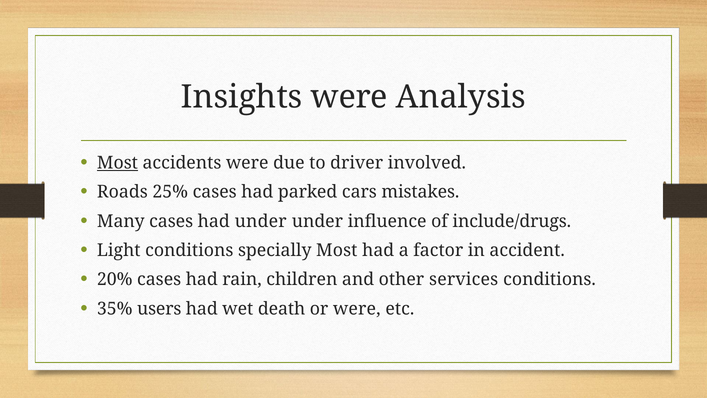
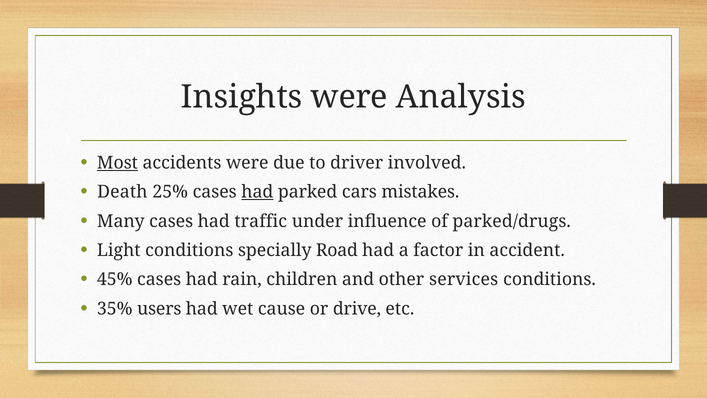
Roads: Roads -> Death (122, 192)
had underline: none -> present (257, 192)
had under: under -> traffic (261, 221)
include/drugs: include/drugs -> parked/drugs (512, 221)
specially Most: Most -> Road (337, 250)
20%: 20% -> 45% (115, 279)
death: death -> cause (282, 309)
or were: were -> drive (357, 309)
